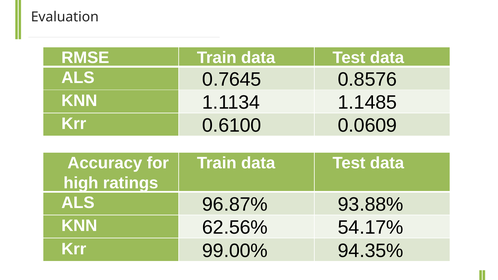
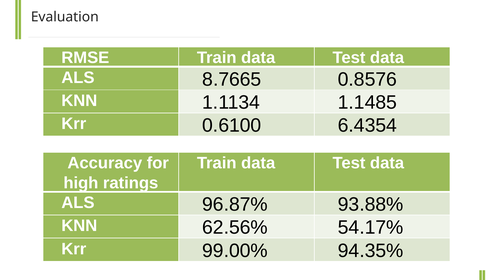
0.7645: 0.7645 -> 8.7665 (232, 79)
0.0609: 0.0609 -> 6.4354 (367, 126)
